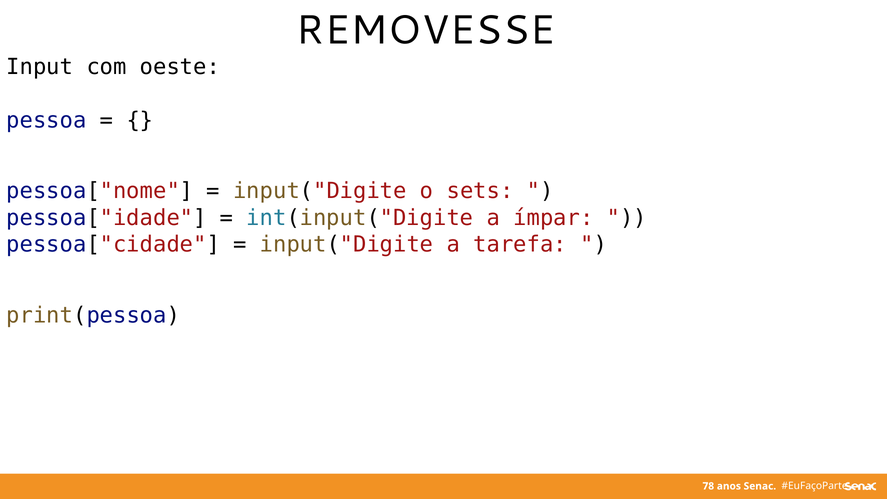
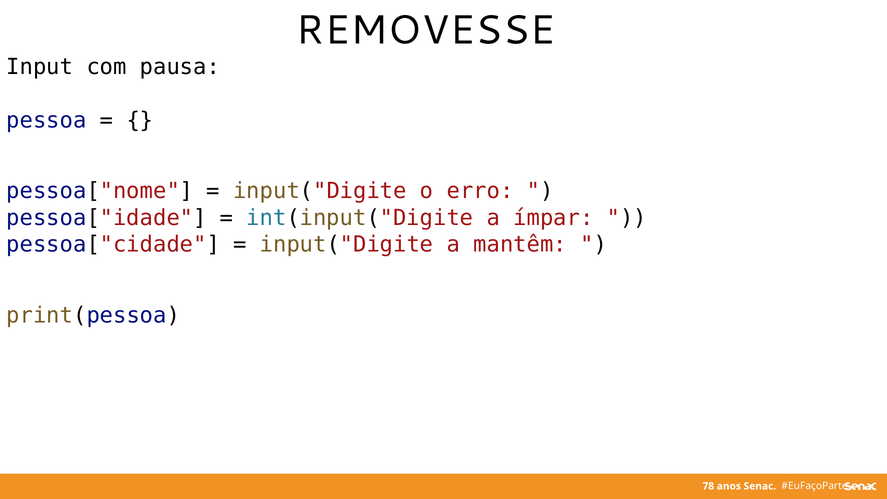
oeste: oeste -> pausa (180, 67)
sets: sets -> erro (480, 191)
tarefa: tarefa -> mantêm (520, 244)
